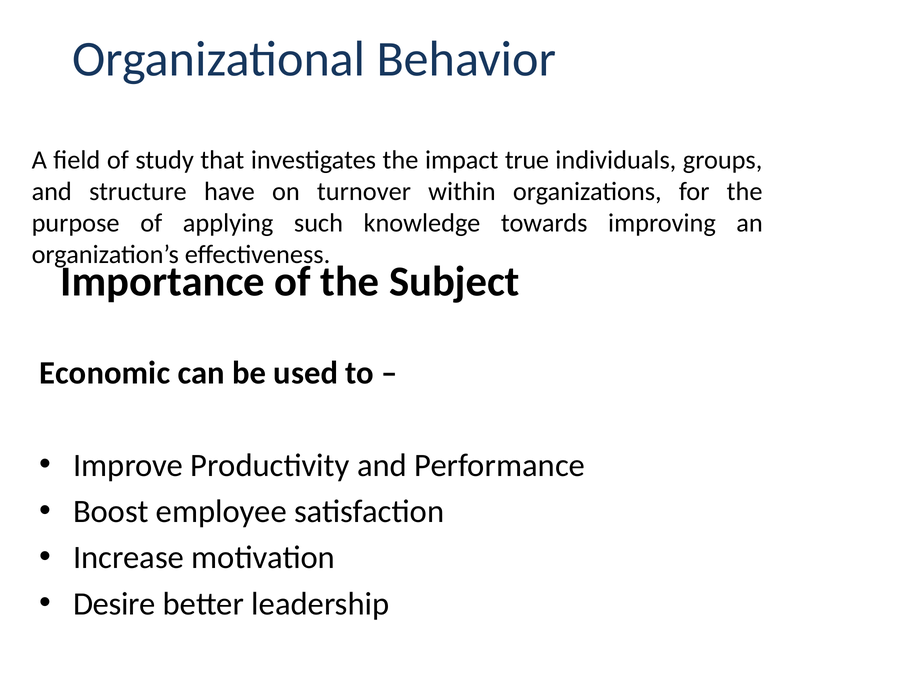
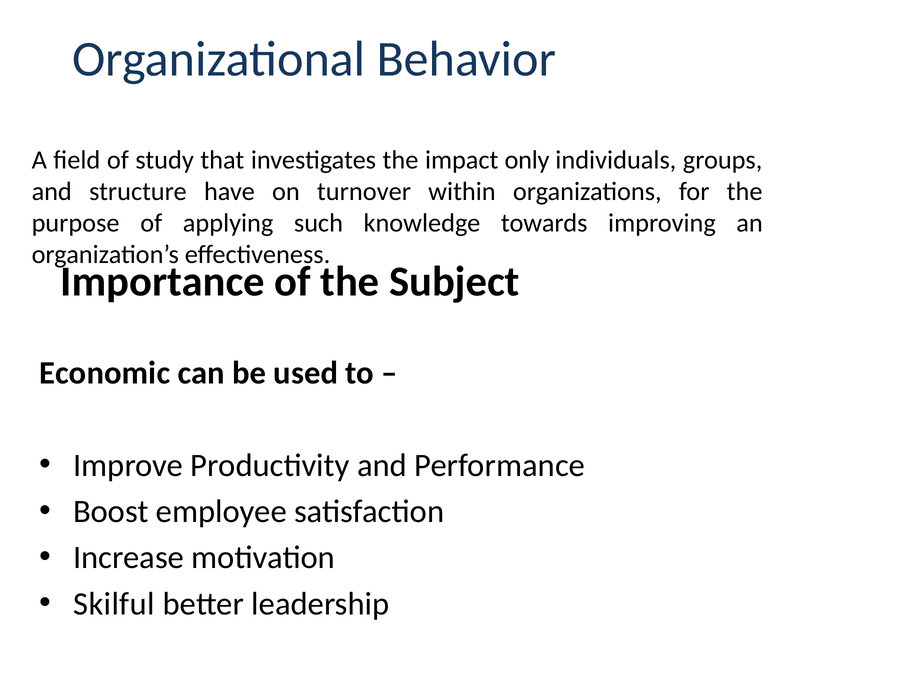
true: true -> only (527, 160)
Desire: Desire -> Skilful (114, 604)
